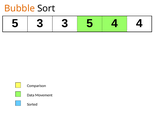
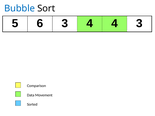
Bubble colour: orange -> blue (20, 8)
5 3: 3 -> 6 (40, 23)
3 5: 5 -> 4 (90, 23)
4 4: 4 -> 3 (139, 23)
